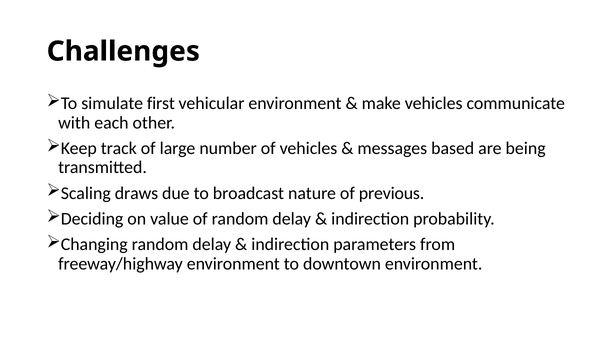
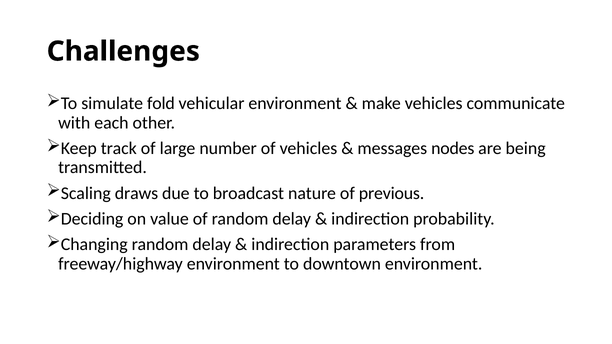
first: first -> fold (161, 103)
based: based -> nodes (453, 148)
